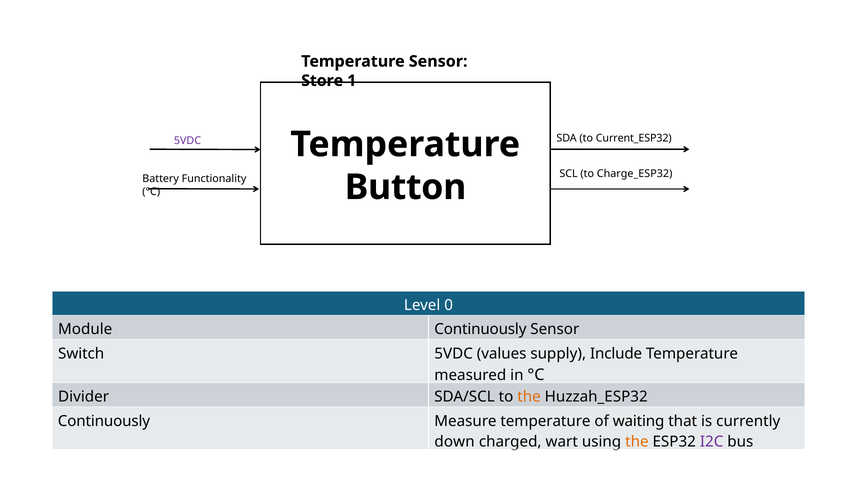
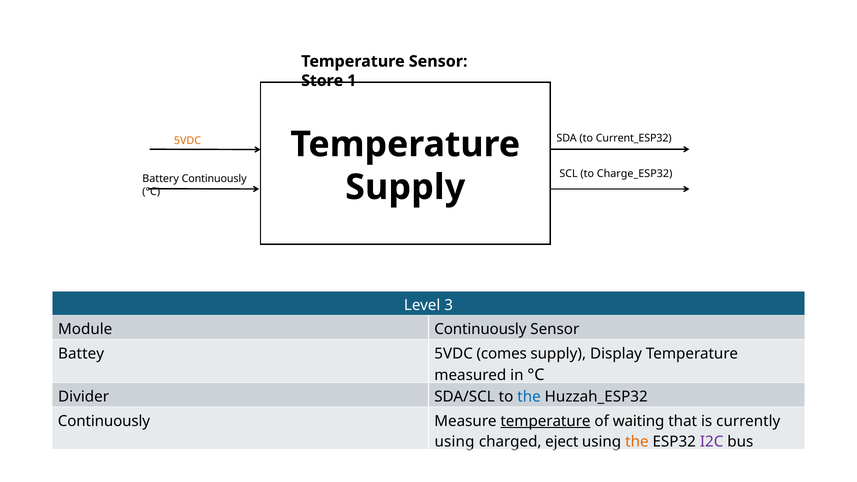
5VDC colour: purple -> orange (187, 141)
Battery Functionality: Functionality -> Continuously (214, 179)
Button: Button -> Supply (405, 187)
0: 0 -> 3 (449, 305)
Switch: Switch -> Battey (81, 354)
values: values -> comes (502, 354)
Include: Include -> Display (616, 354)
the colour: orange -> blue (529, 397)
temperature underline: none -> present (545, 421)
down: down -> using (455, 442)
wart: wart -> eject (562, 442)
